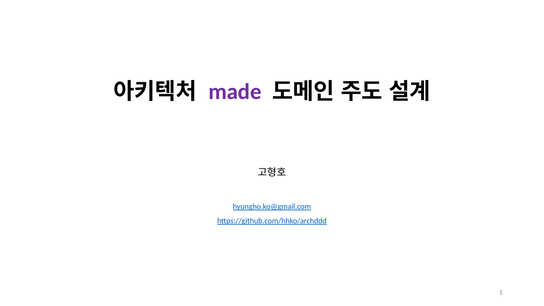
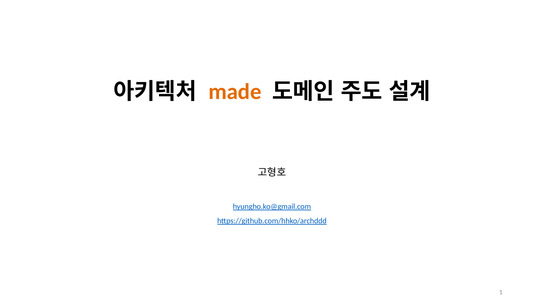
made colour: purple -> orange (235, 92)
